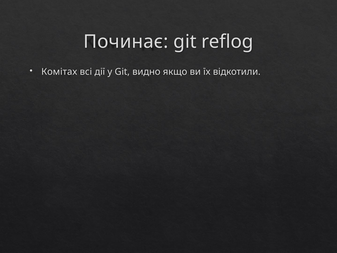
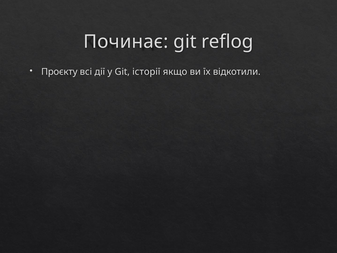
Комітах: Комітах -> Проєкту (59, 72)
видно: видно -> історії (146, 72)
